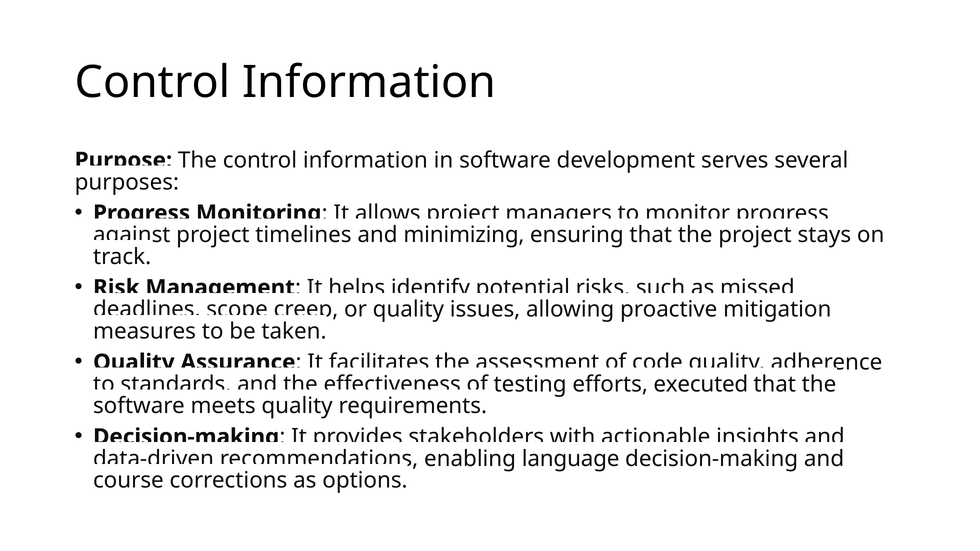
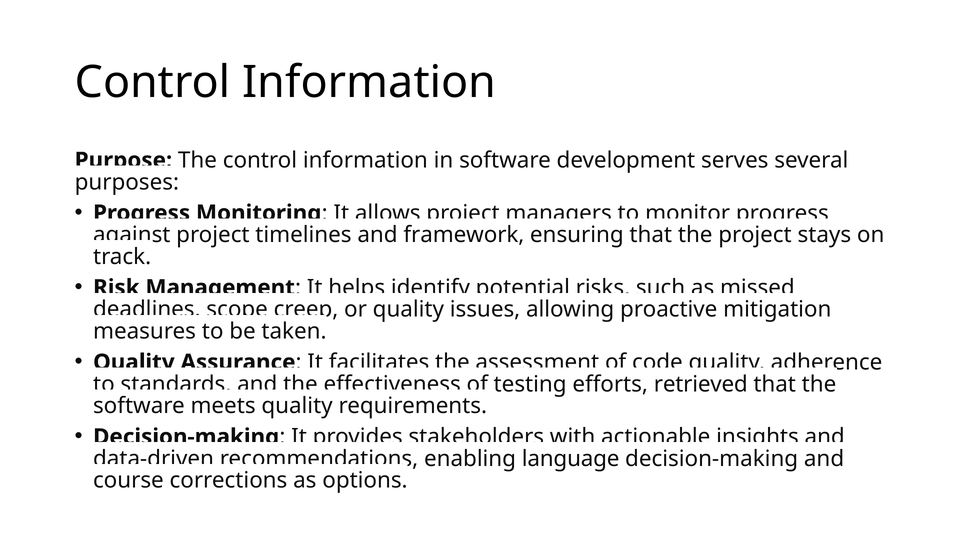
minimizing: minimizing -> framework (464, 235)
executed: executed -> retrieved (701, 384)
